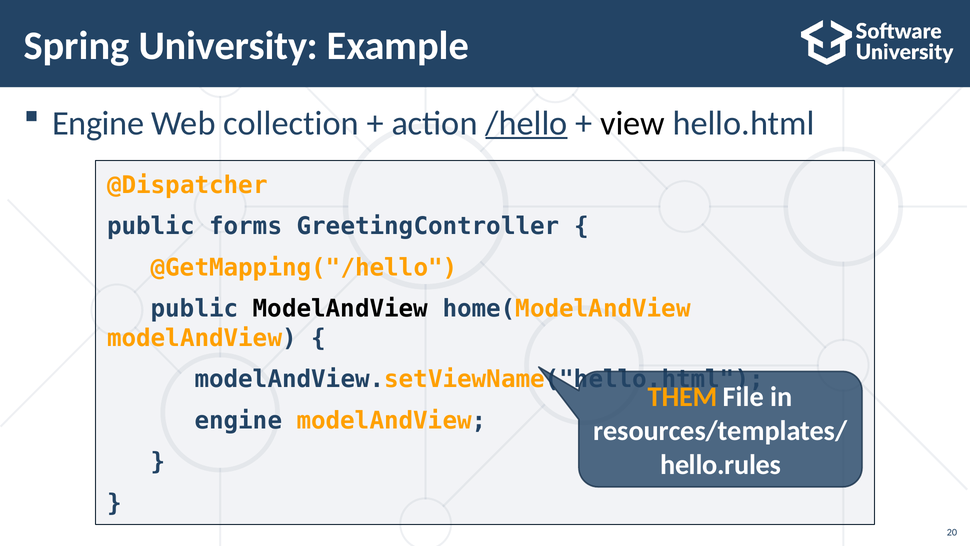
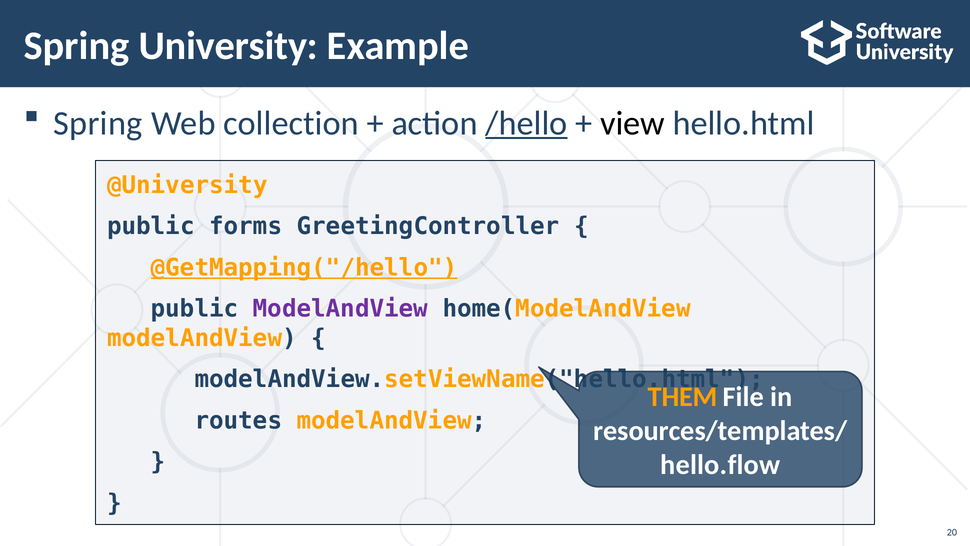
Engine: Engine -> Spring (98, 123)
@Dispatcher: @Dispatcher -> @University (187, 185)
@GetMapping("/hello underline: none -> present (304, 267)
ModelAndView colour: black -> purple (340, 309)
engine: engine -> routes (238, 420)
hello.rules: hello.rules -> hello.flow (720, 465)
